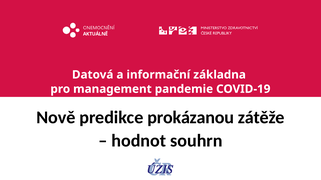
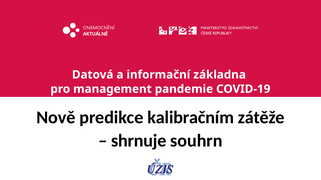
prokázanou: prokázanou -> kalibračním (191, 118)
hodnot: hodnot -> shrnuje (139, 141)
